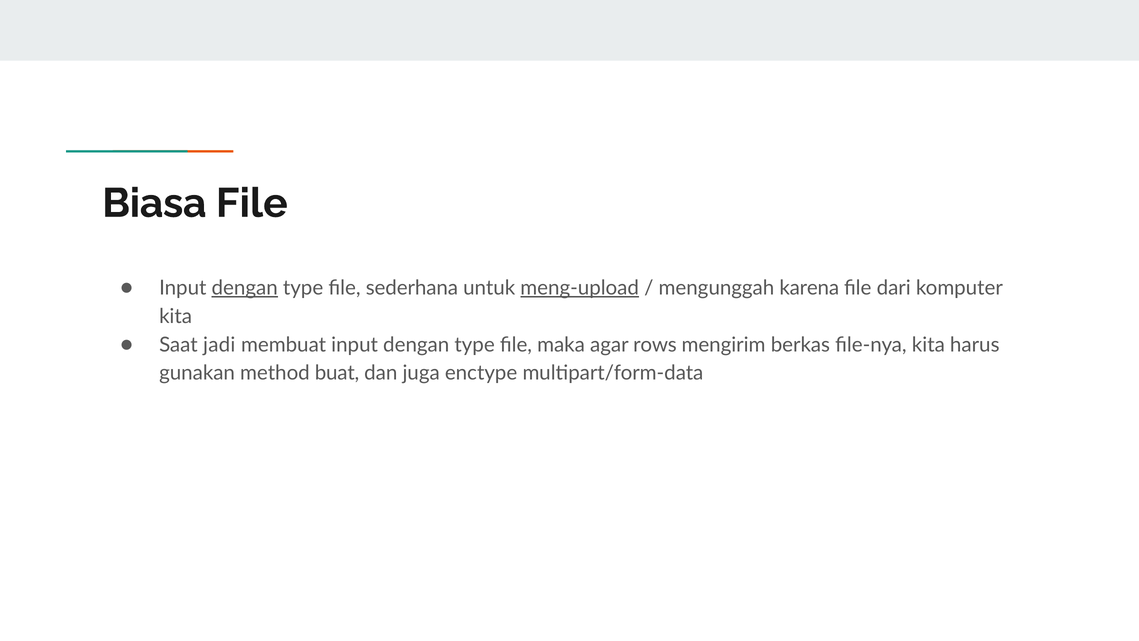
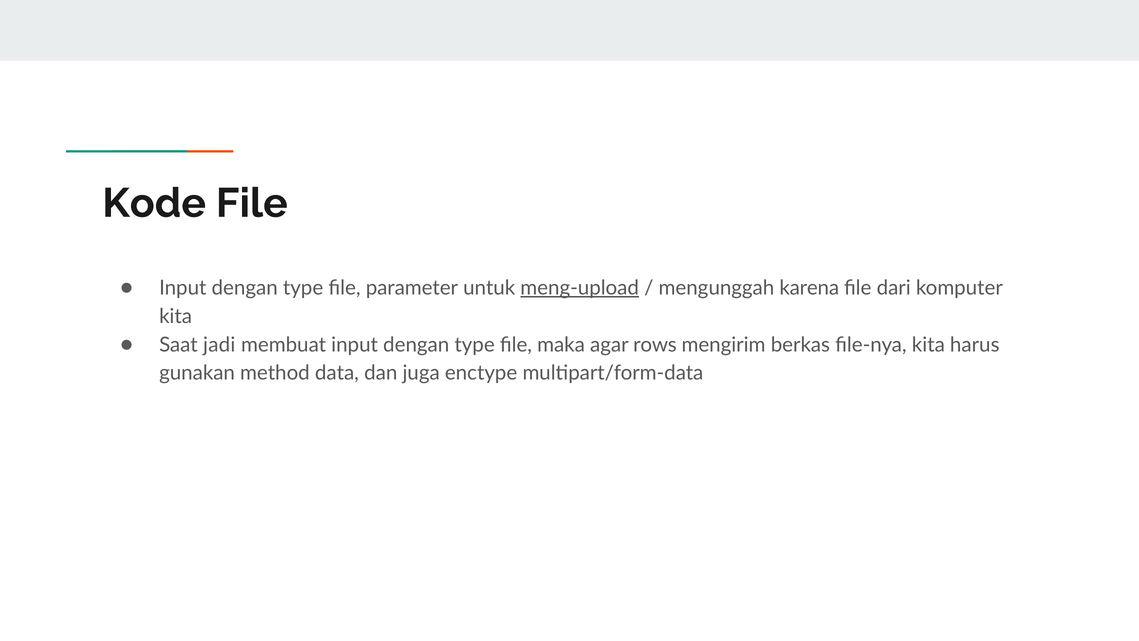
Biasa: Biasa -> Kode (154, 203)
dengan underline: present -> none (245, 288)
sederhana: sederhana -> parameter (412, 288)
buat: buat -> data (337, 373)
